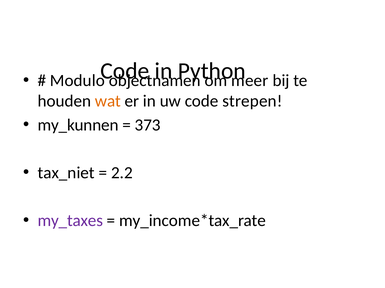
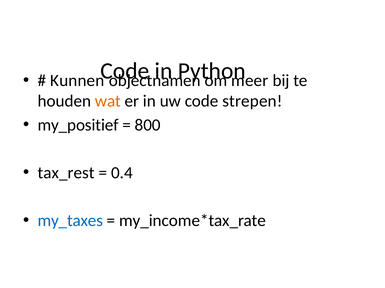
Modulo: Modulo -> Kunnen (77, 81)
my_kunnen: my_kunnen -> my_positief (78, 125)
373: 373 -> 800 (148, 125)
tax_niet: tax_niet -> tax_rest (66, 173)
2.2: 2.2 -> 0.4 (122, 173)
my_taxes colour: purple -> blue (70, 221)
